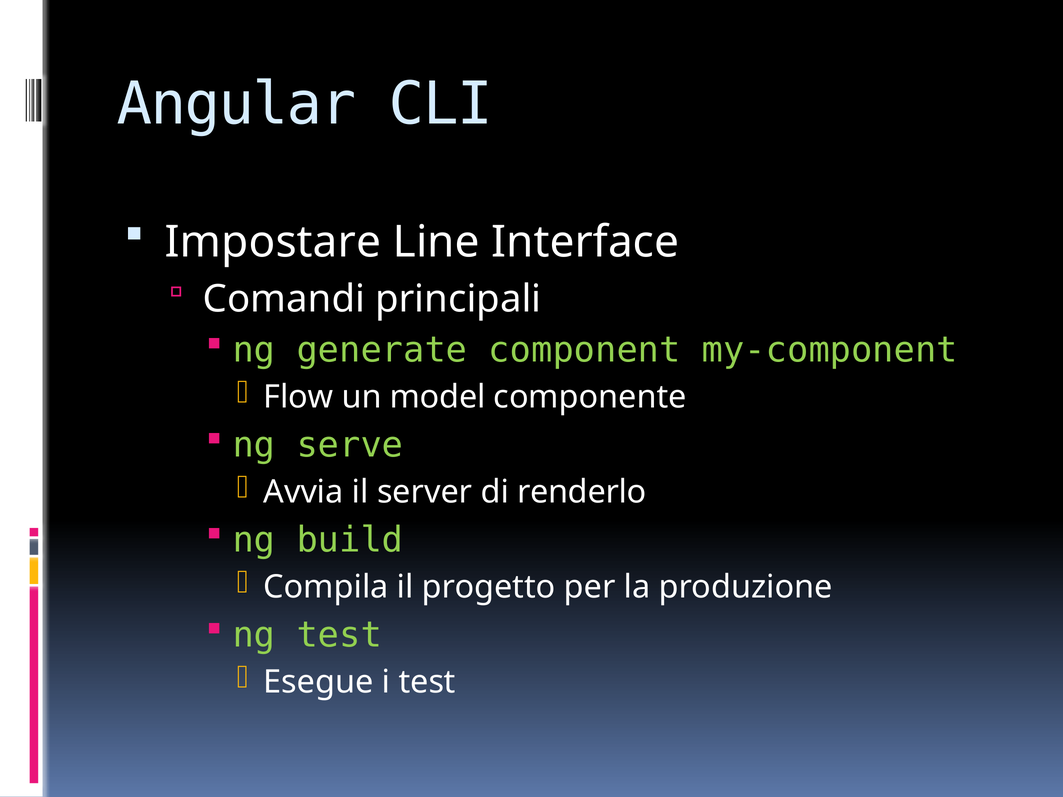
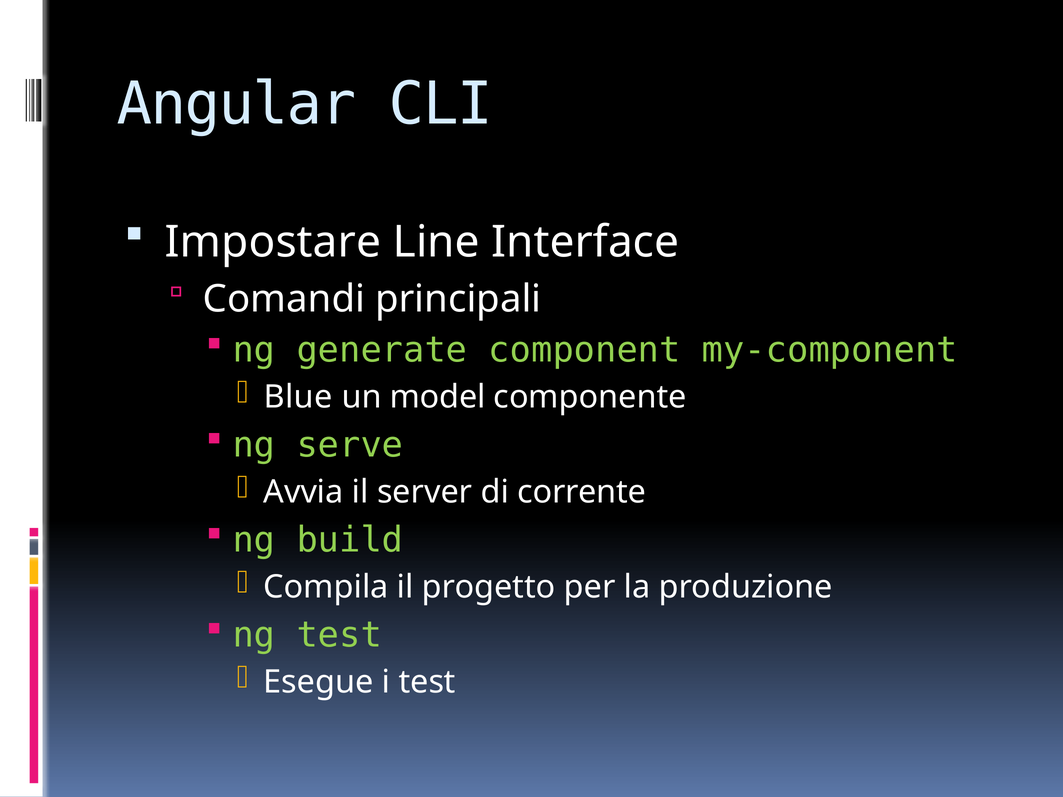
Flow: Flow -> Blue (298, 397)
renderlo: renderlo -> corrente (582, 492)
